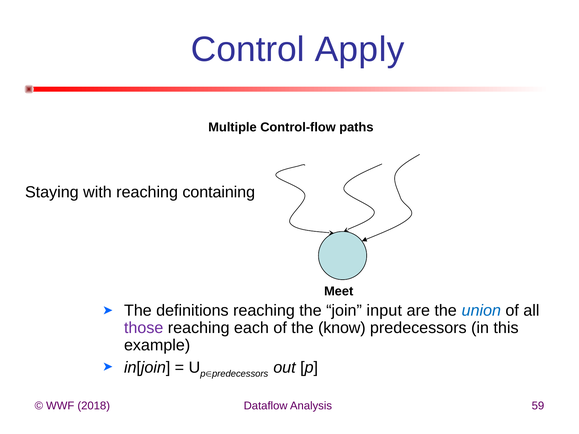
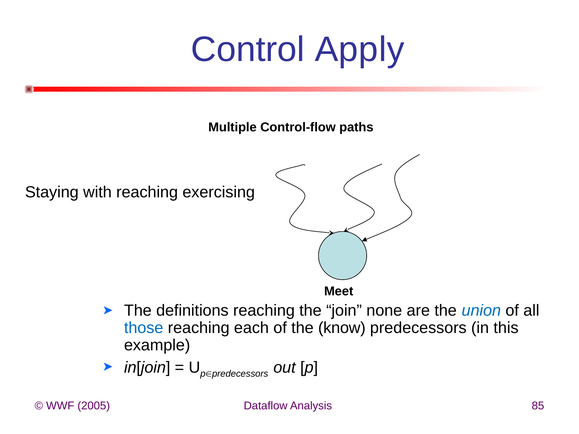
containing: containing -> exercising (219, 192)
input: input -> none (384, 311)
those colour: purple -> blue (144, 328)
2018: 2018 -> 2005 (94, 406)
59: 59 -> 85 (538, 406)
